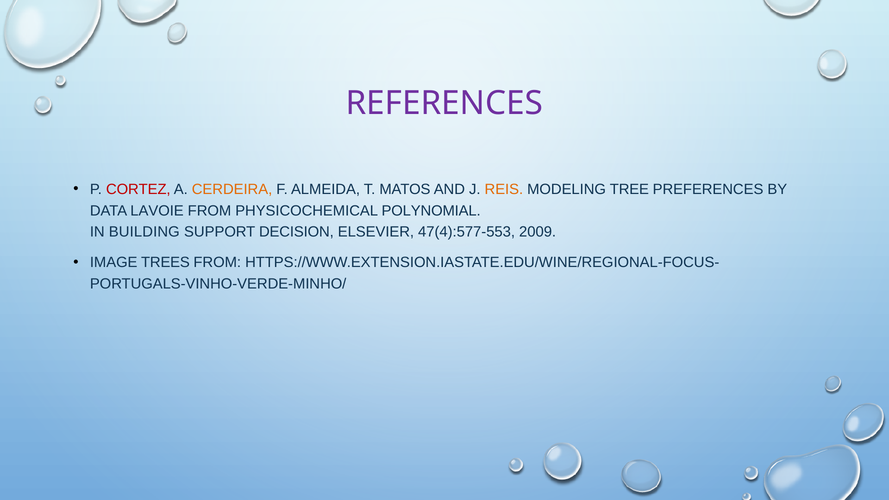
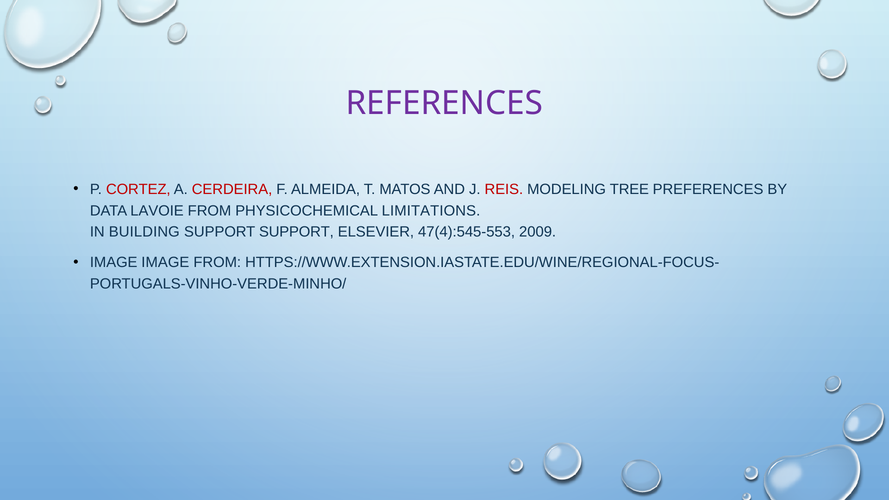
CERDEIRA colour: orange -> red (232, 189)
REIS colour: orange -> red (504, 189)
POLYNOMIAL: POLYNOMIAL -> LIMITATIONS (431, 211)
SUPPORT DECISION: DECISION -> SUPPORT (296, 232)
47(4):577-553: 47(4):577-553 -> 47(4):545-553 (467, 232)
IMAGE TREES: TREES -> IMAGE (165, 263)
